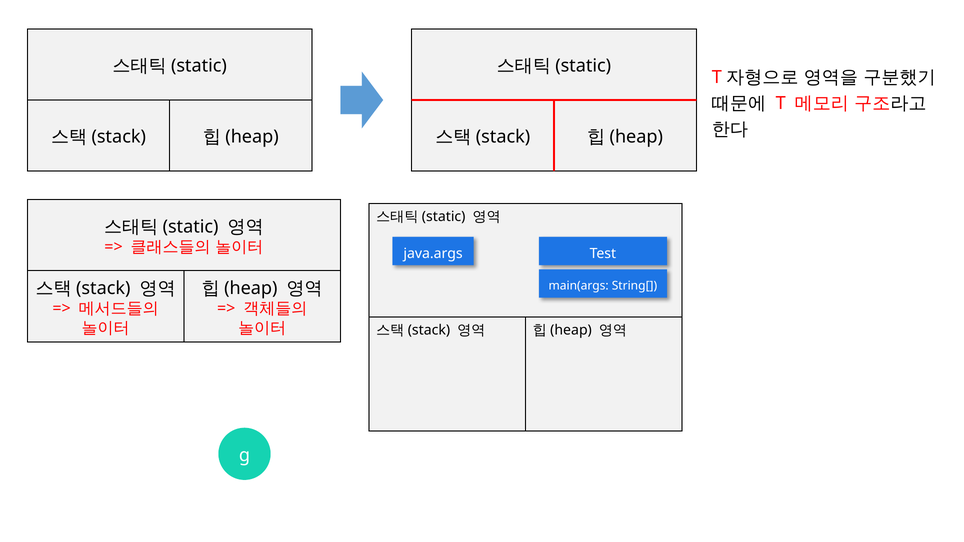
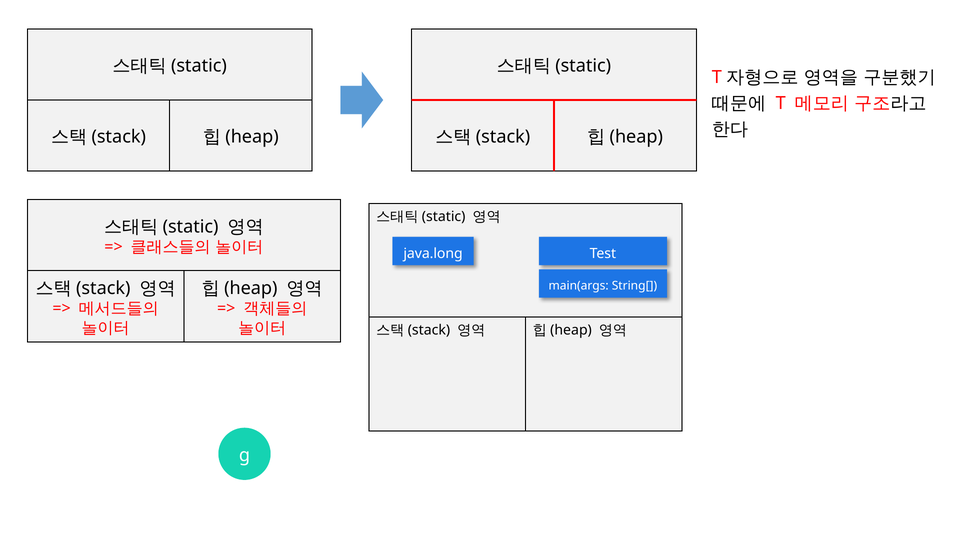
java.args: java.args -> java.long (433, 254)
